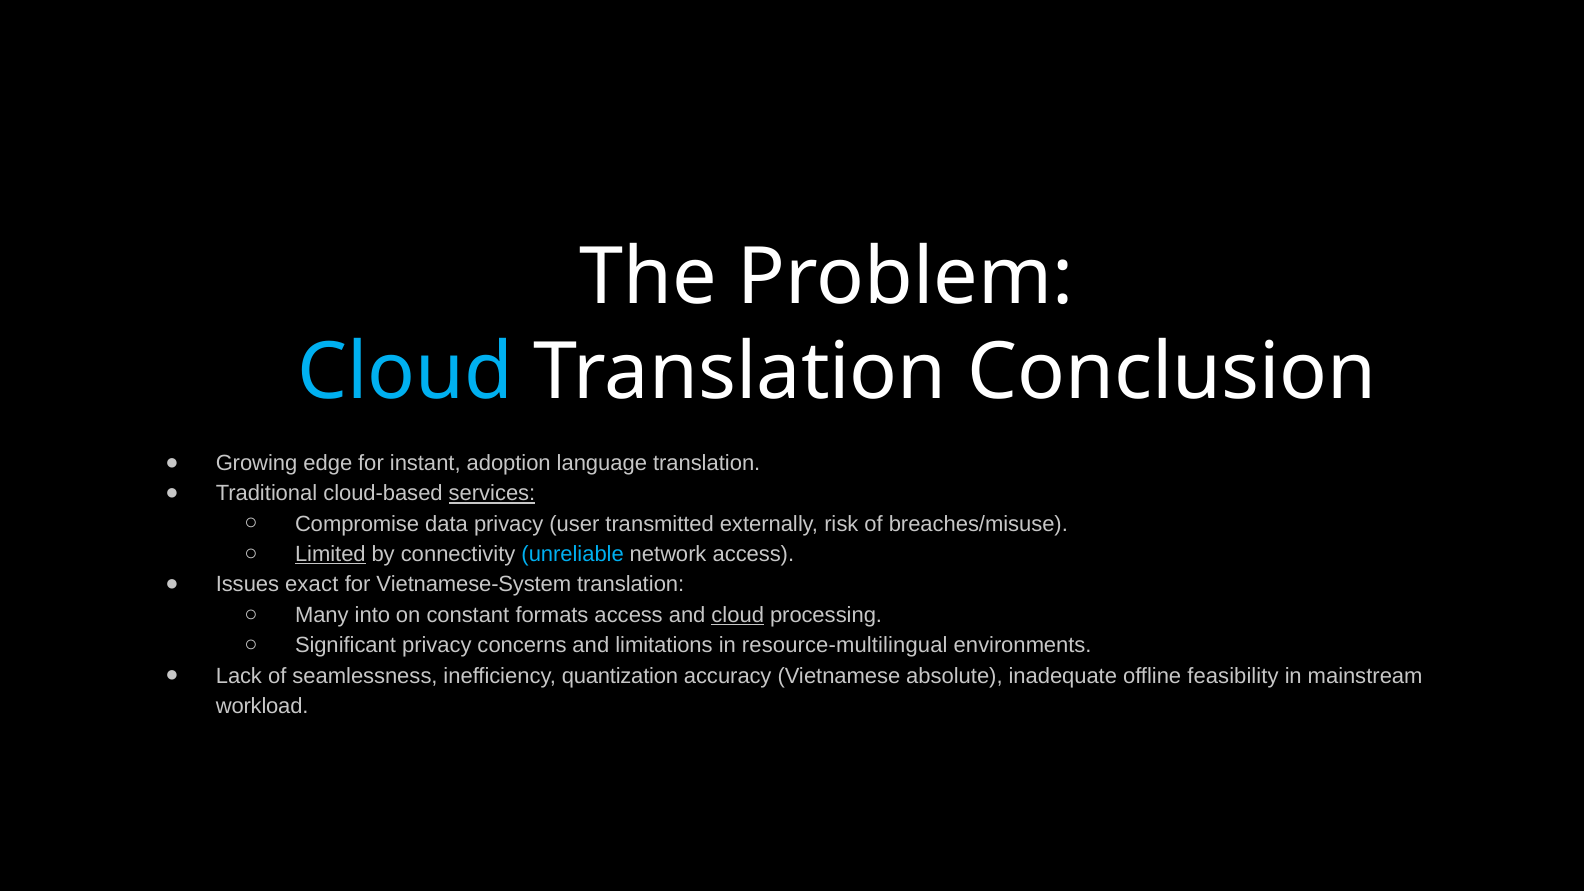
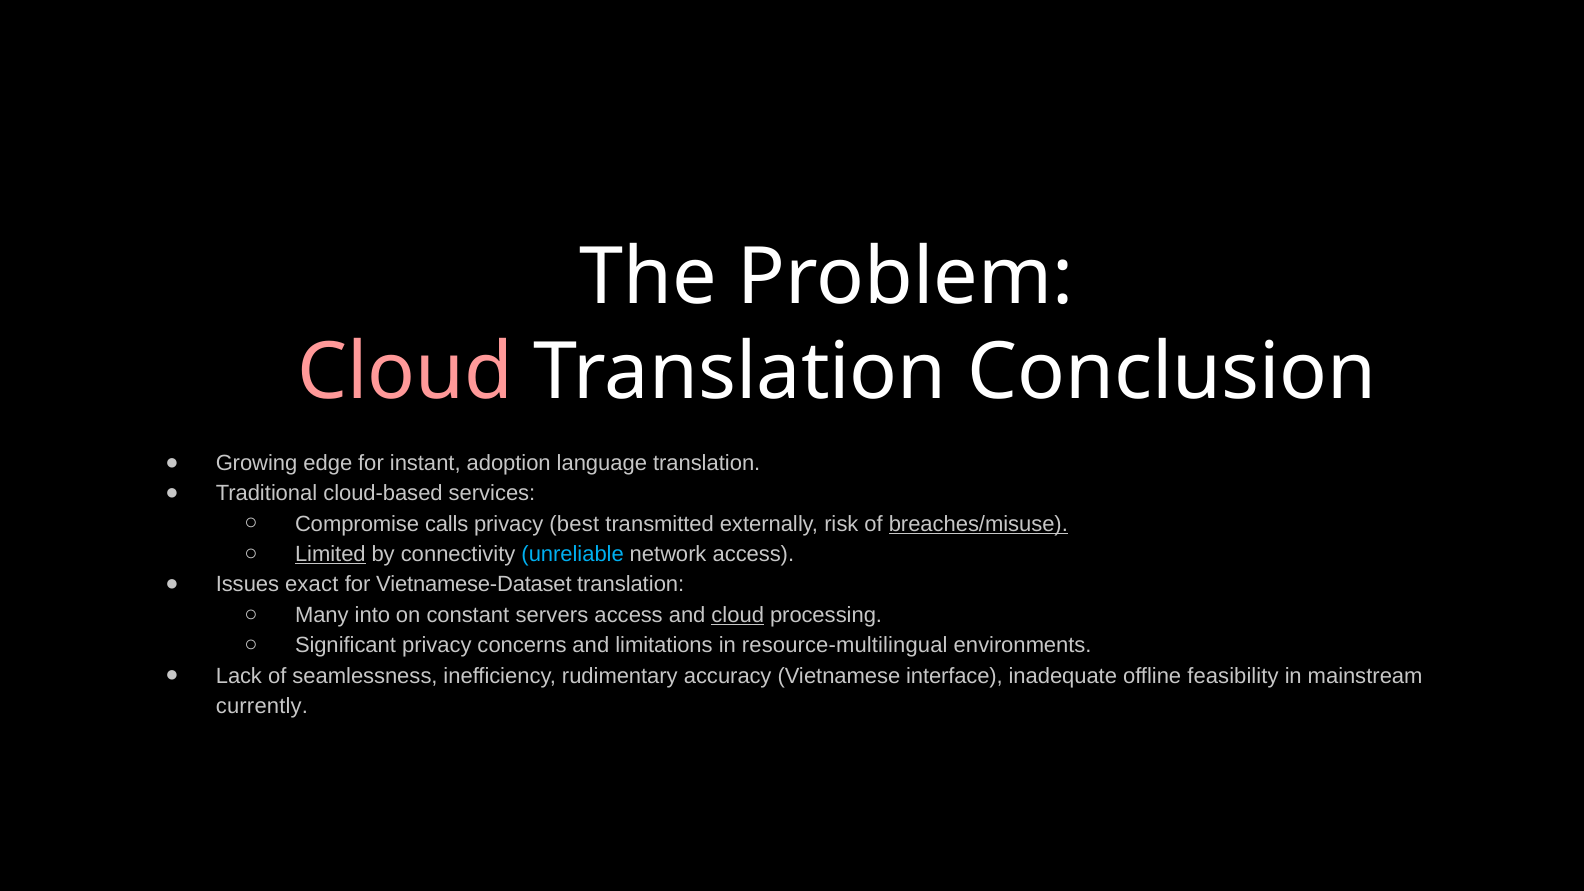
Cloud colour: light blue -> pink (405, 372)
services underline: present -> none (492, 494)
data: data -> calls (447, 524)
user: user -> best (574, 524)
breaches/misuse underline: none -> present (978, 524)
Vietnamese-System: Vietnamese-System -> Vietnamese-Dataset (474, 585)
formats: formats -> servers (552, 615)
quantization: quantization -> rudimentary (620, 676)
absolute: absolute -> interface (954, 676)
workload: workload -> currently (262, 706)
